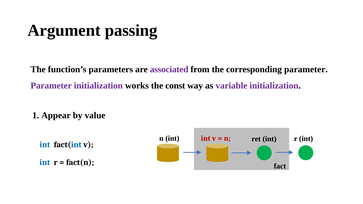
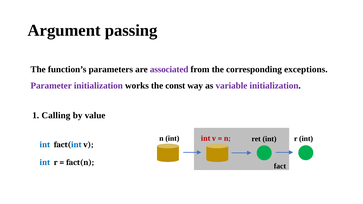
corresponding parameter: parameter -> exceptions (306, 69)
Appear: Appear -> Calling (56, 115)
